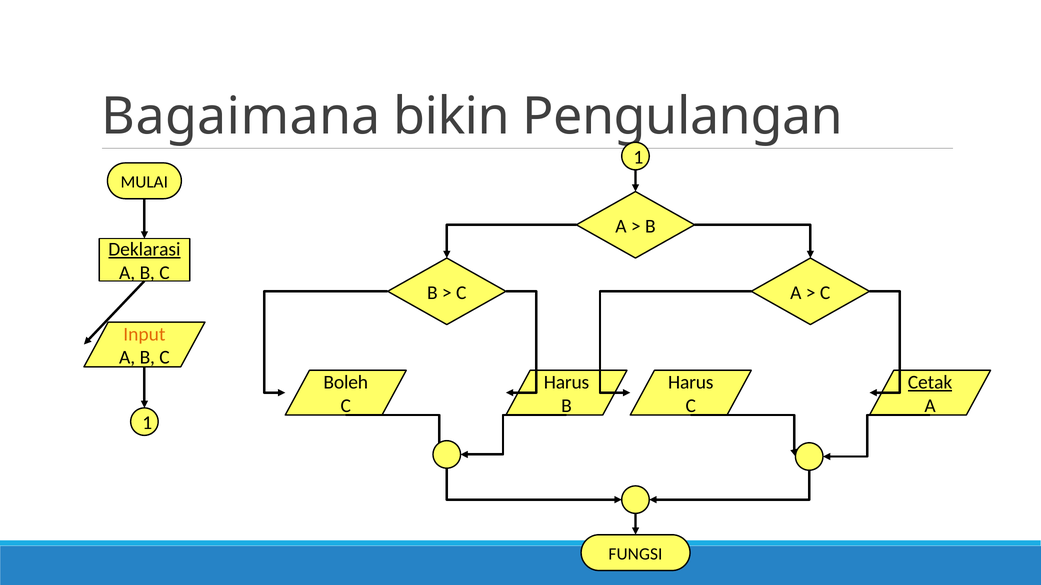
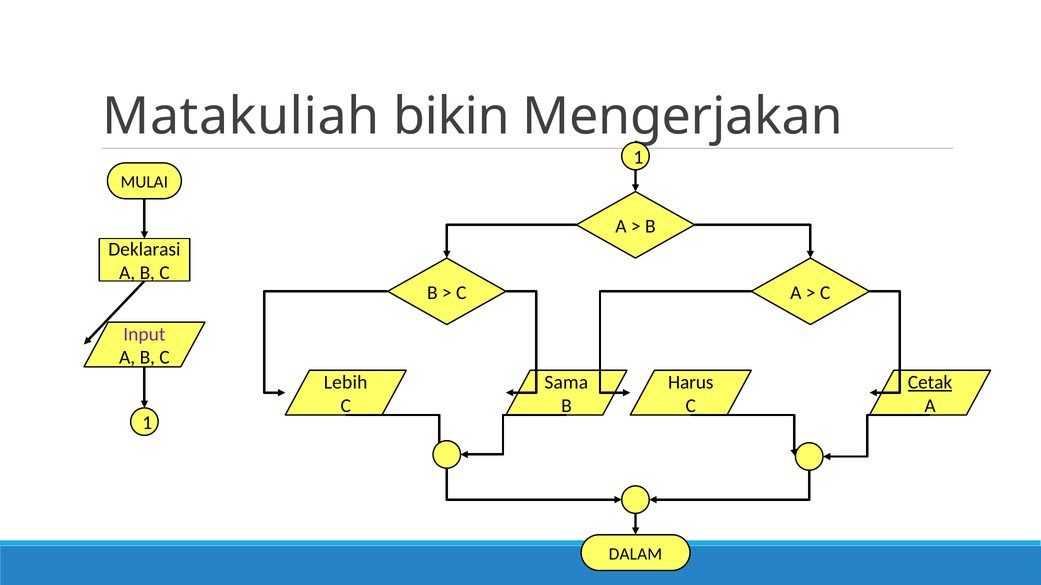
Bagaimana: Bagaimana -> Matakuliah (241, 117)
Pengulangan: Pengulangan -> Mengerjakan (683, 117)
Deklarasi underline: present -> none (144, 250)
Input colour: orange -> purple (144, 334)
Boleh: Boleh -> Lebih (346, 383)
Harus: Harus -> Sama (566, 383)
FUNGSI: FUNGSI -> DALAM (635, 554)
